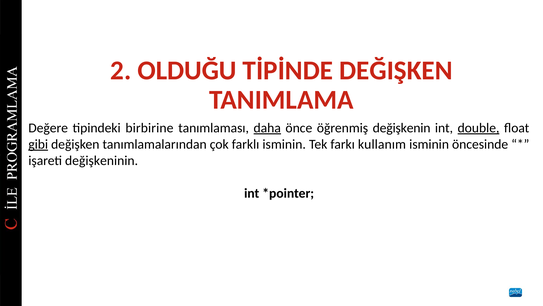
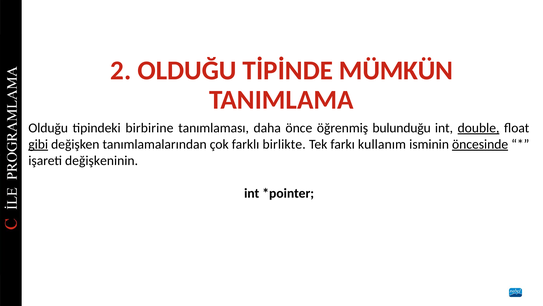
TİPİNDE DEĞIŞKEN: DEĞIŞKEN -> MÜMKÜN (396, 70)
Değere: Değere -> Olduğu (48, 128)
daha underline: present -> none (267, 128)
değişkenin: değişkenin -> bulunduğu (402, 128)
farklı isminin: isminin -> birlikte (284, 144)
öncesinde underline: none -> present (480, 144)
